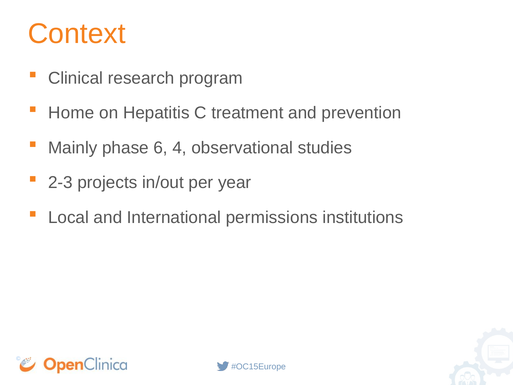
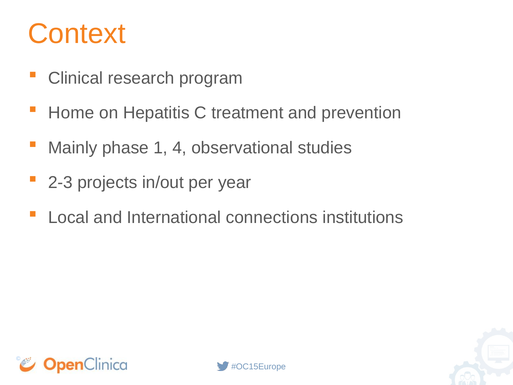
6: 6 -> 1 (161, 148)
permissions: permissions -> connections (272, 217)
